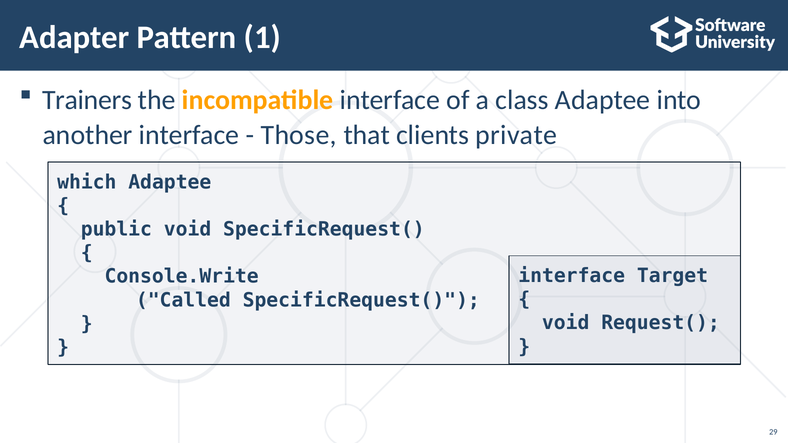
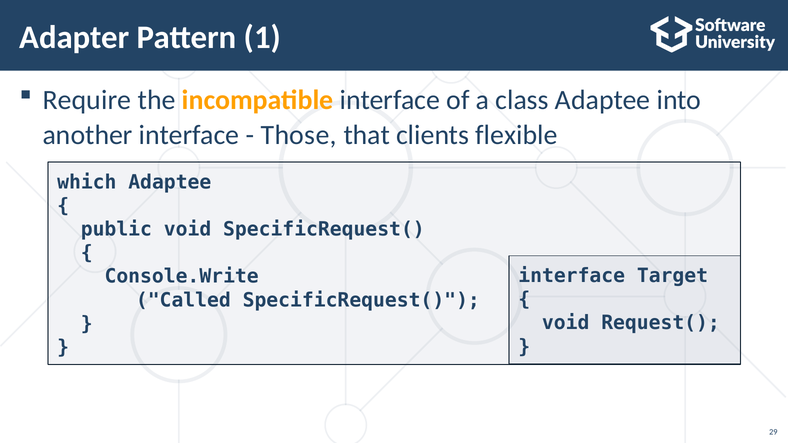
Trainers: Trainers -> Require (87, 100)
private: private -> flexible (516, 135)
